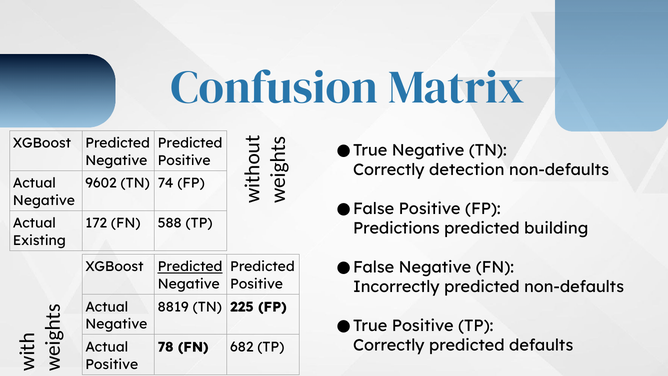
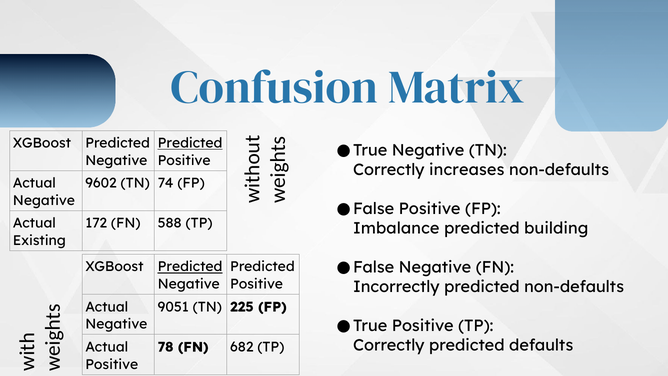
Predicted underline: none -> present (190, 143)
detection: detection -> increases (467, 170)
Predictions: Predictions -> Imbalance (396, 228)
8819: 8819 -> 9051 (173, 307)
